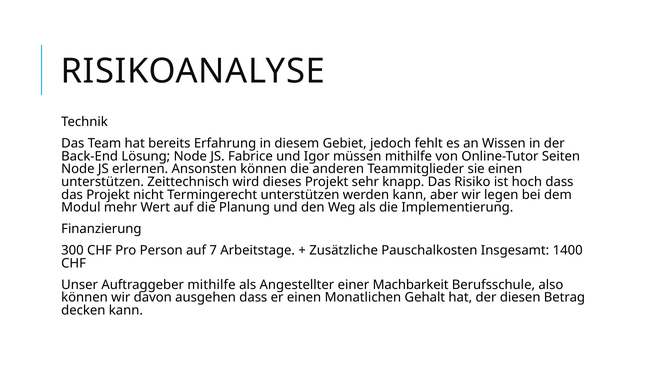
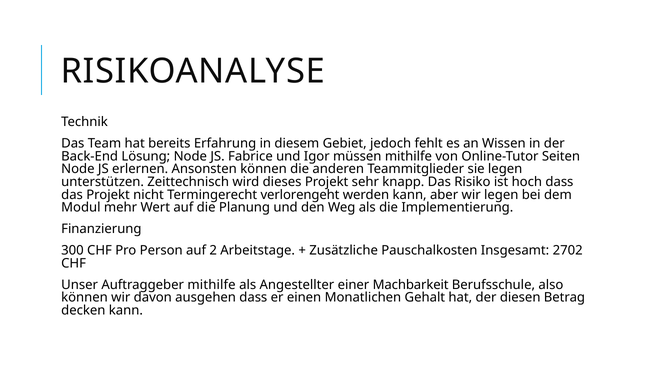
sie einen: einen -> legen (505, 169)
Termingerecht unterstützen: unterstützen -> verlorengeht (300, 194)
7: 7 -> 2 (213, 250)
1400: 1400 -> 2702 (568, 250)
